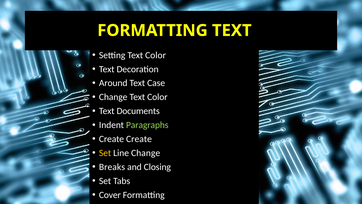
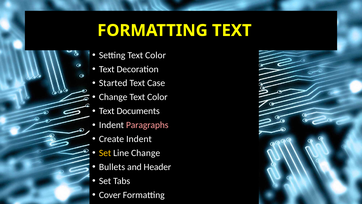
Around: Around -> Started (113, 83)
Paragraphs colour: light green -> pink (147, 125)
Create Create: Create -> Indent (139, 139)
Breaks: Breaks -> Bullets (112, 167)
Closing: Closing -> Header (157, 167)
